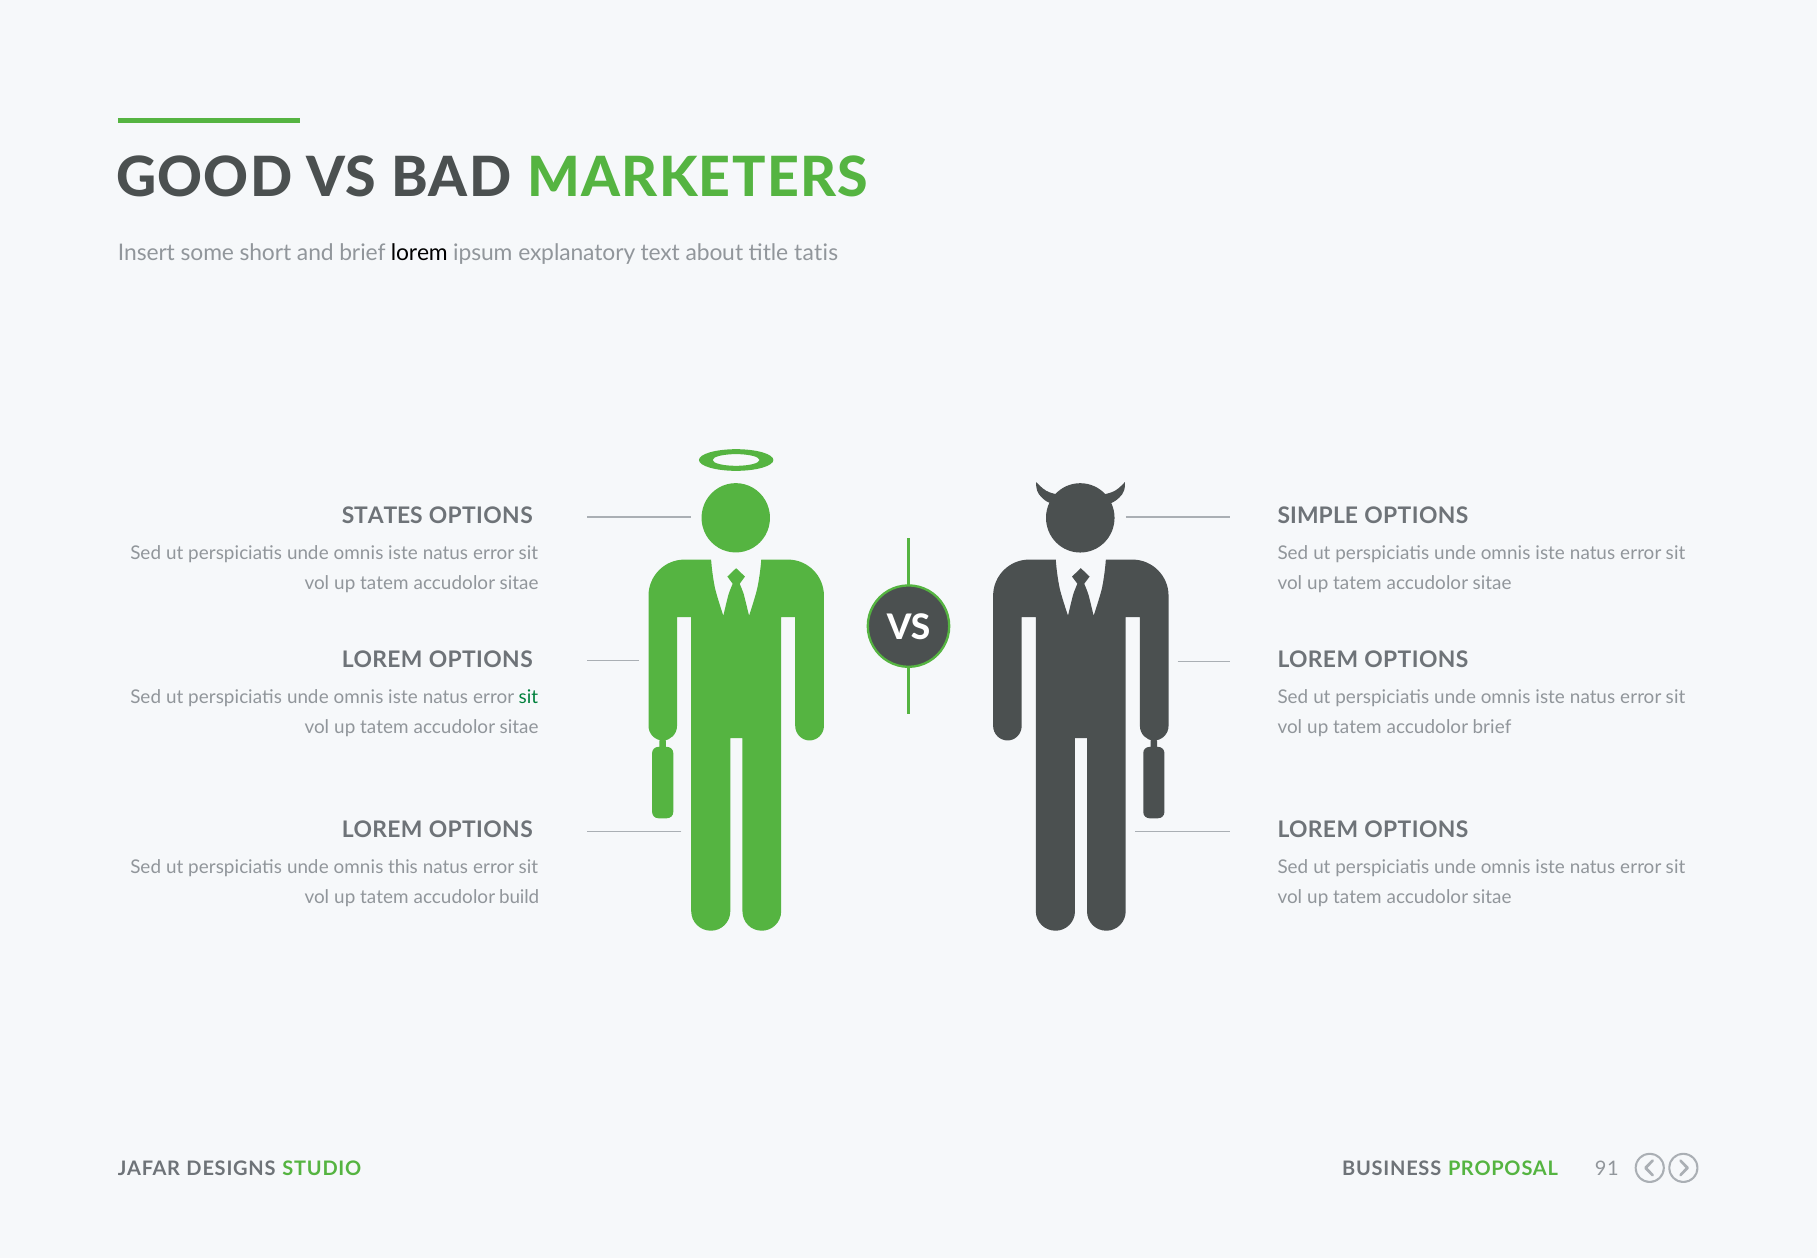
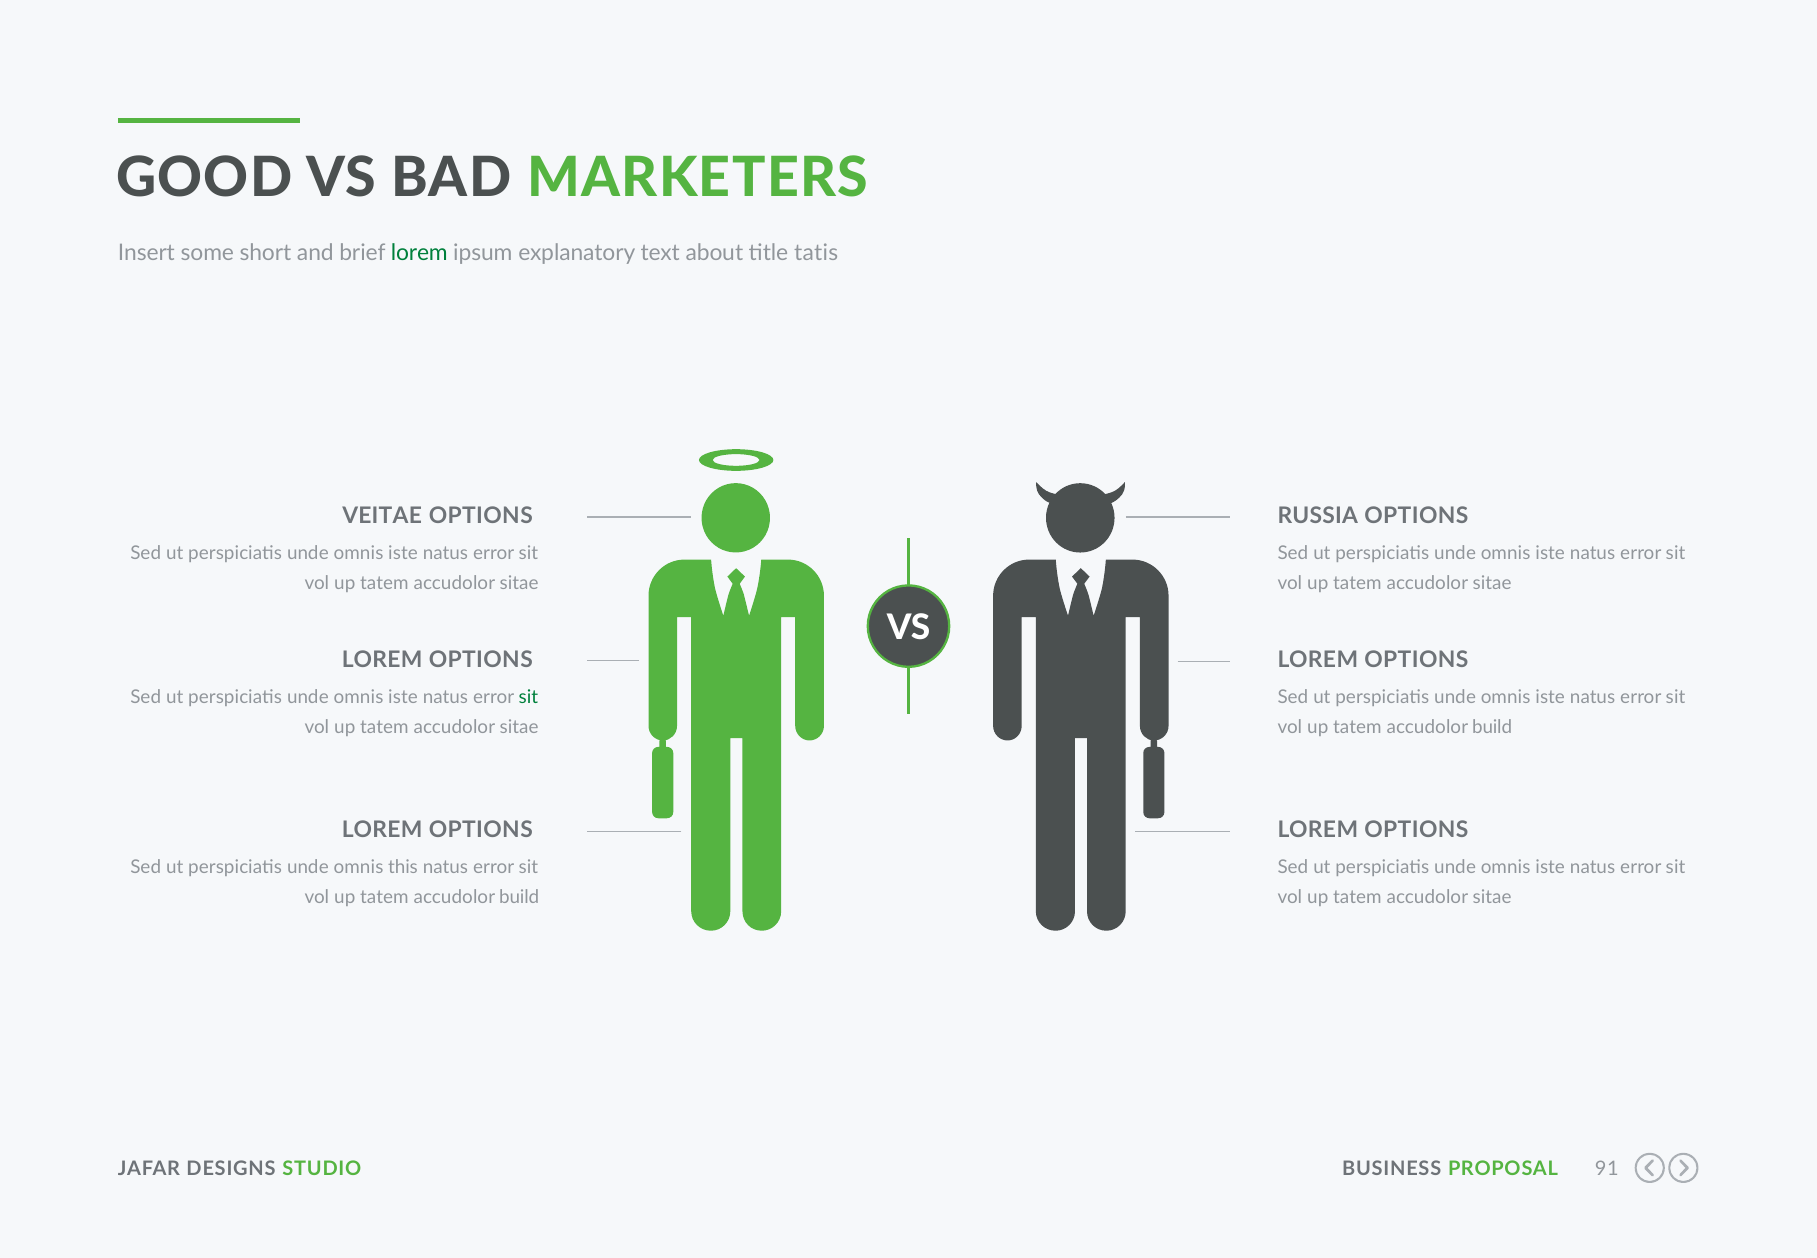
lorem colour: black -> green (419, 253)
STATES: STATES -> VEITAE (382, 515)
SIMPLE: SIMPLE -> RUSSIA (1318, 515)
brief: brief -> build (1492, 728)
